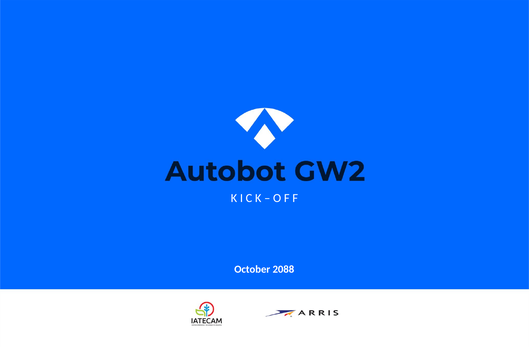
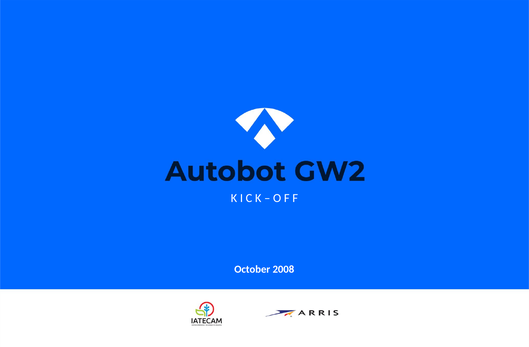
2088: 2088 -> 2008 (283, 270)
